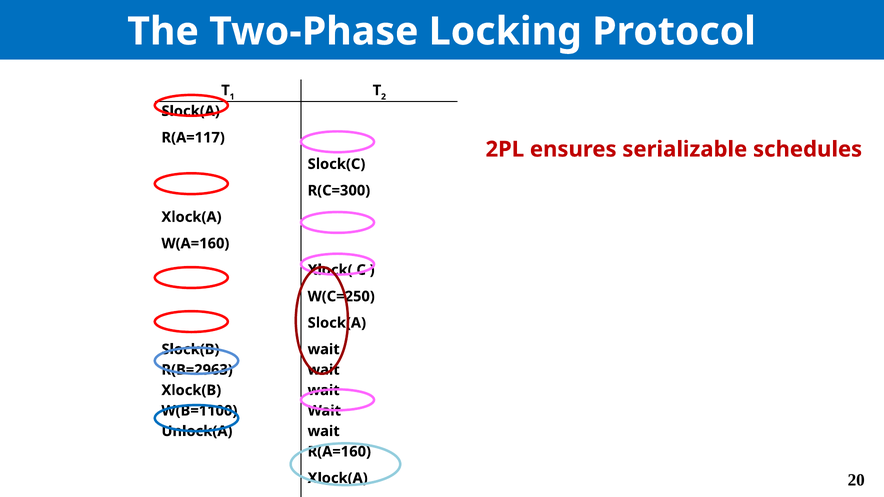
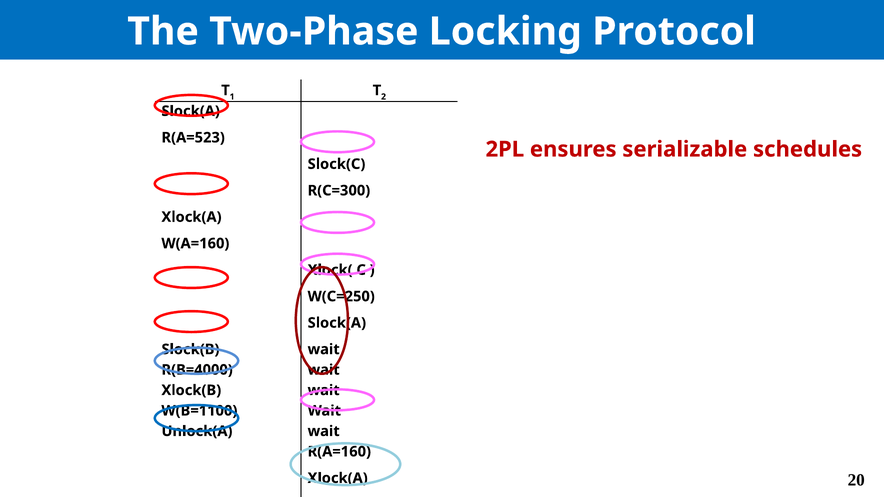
R(A=117: R(A=117 -> R(A=523 (193, 138)
R(B=2963: R(B=2963 -> R(B=4000 (197, 370)
